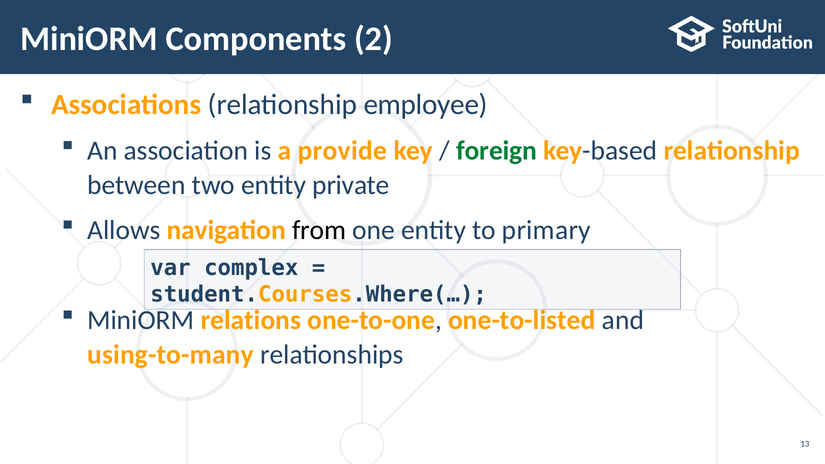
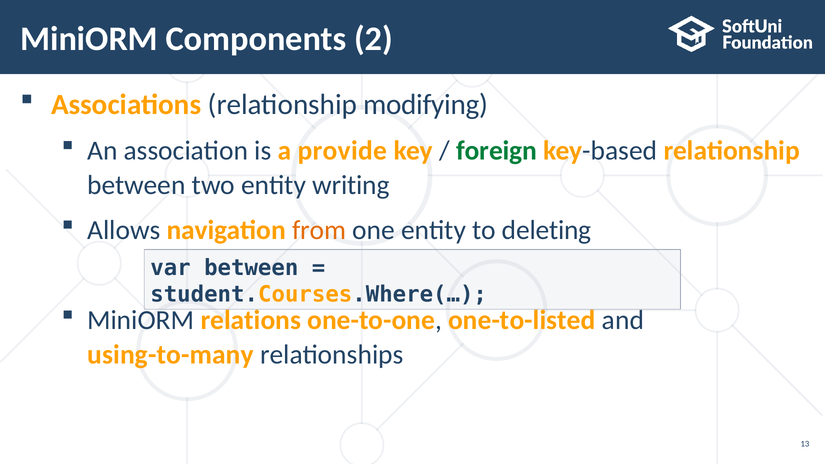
employee: employee -> modifying (426, 105)
private: private -> writing (351, 185)
from colour: black -> orange (319, 230)
primary: primary -> deleting (547, 230)
var complex: complex -> between (251, 268)
